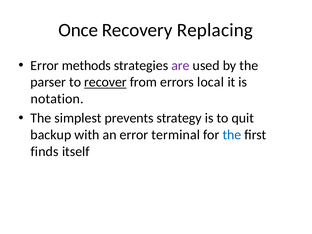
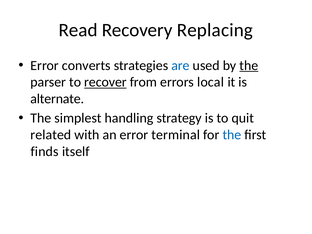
Once: Once -> Read (78, 30)
methods: methods -> converts (86, 65)
are colour: purple -> blue (181, 65)
the underline: none -> present (249, 65)
notation: notation -> alternate (57, 99)
prevents: prevents -> handling (129, 118)
backup: backup -> related (51, 135)
